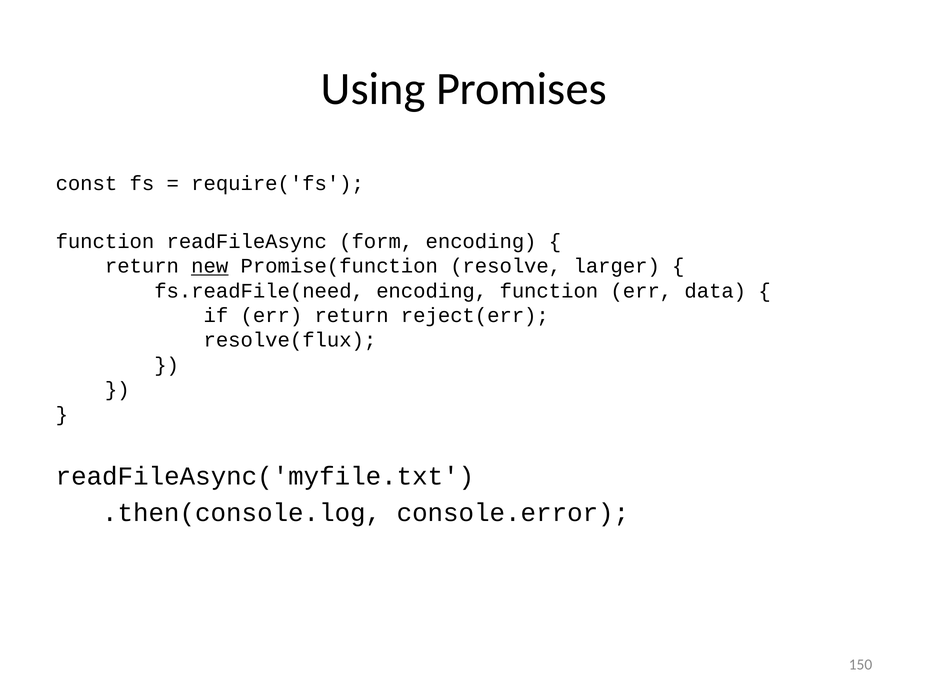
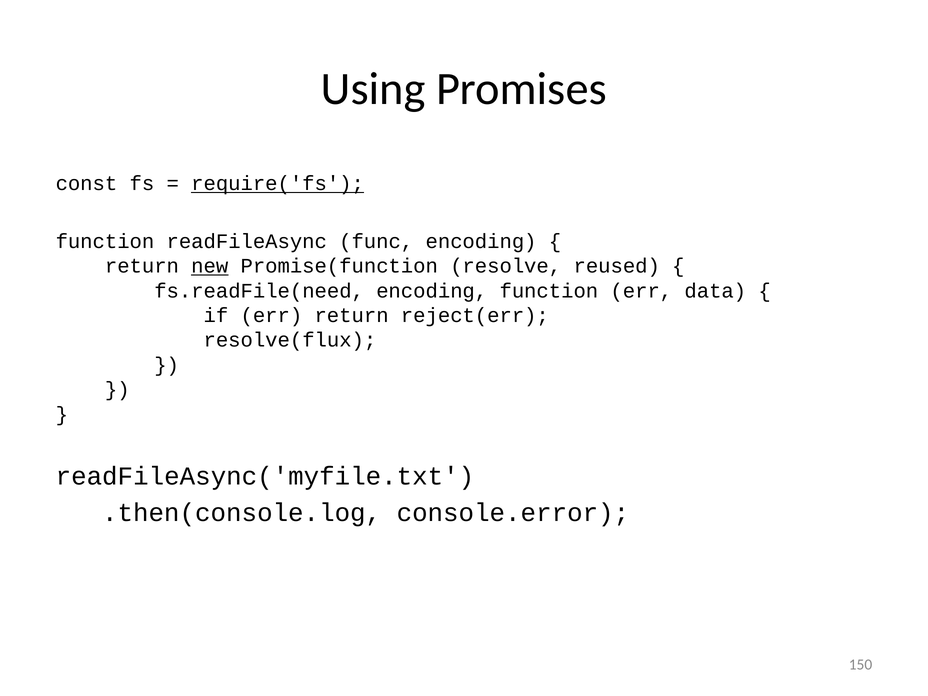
require('fs underline: none -> present (278, 184)
form: form -> func (376, 241)
larger: larger -> reused (617, 266)
